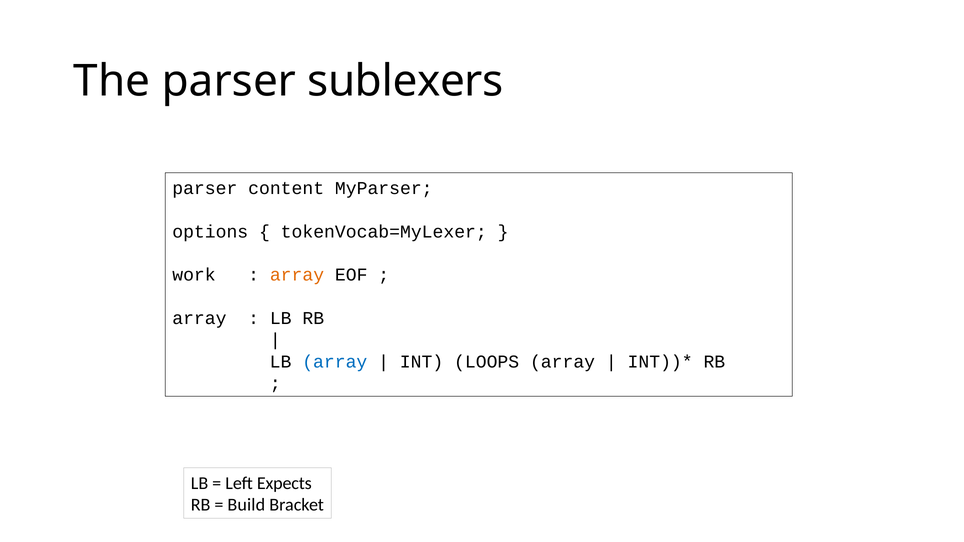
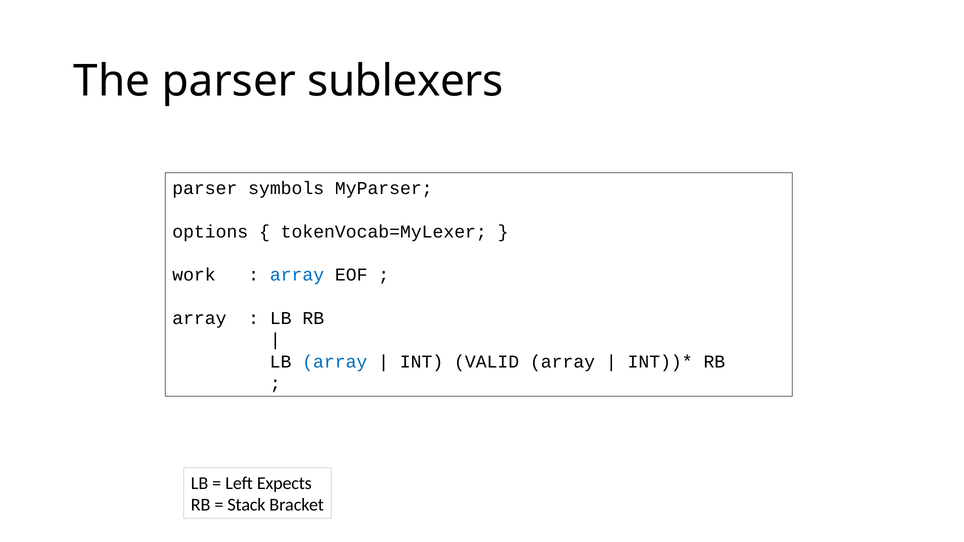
content: content -> symbols (286, 188)
array colour: orange -> blue (297, 275)
LOOPS: LOOPS -> VALID (487, 362)
Build: Build -> Stack (246, 505)
